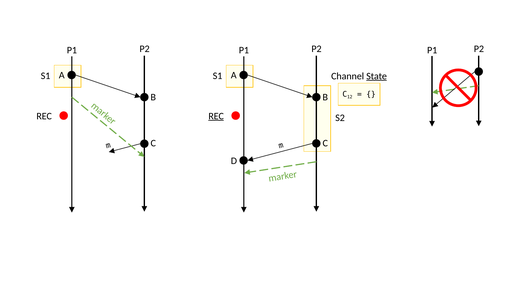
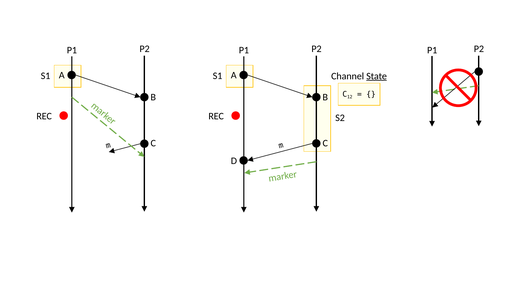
REC underline: present -> none (216, 116)
